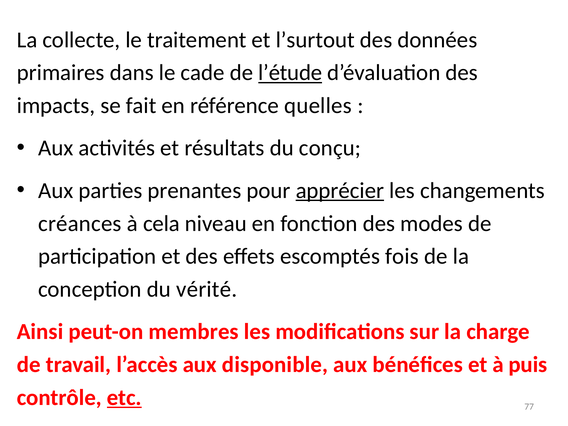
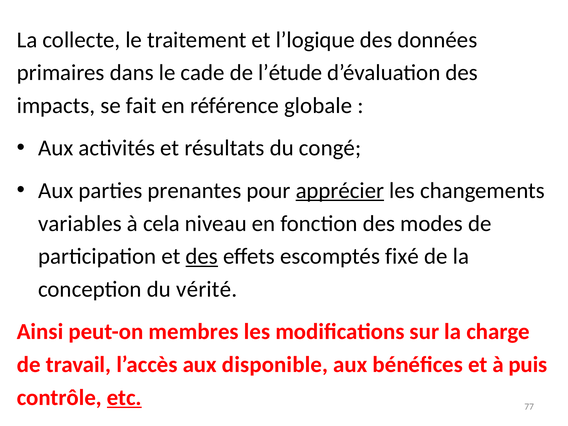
l’surtout: l’surtout -> l’logique (315, 40)
l’étude underline: present -> none (290, 73)
quelles: quelles -> globale (318, 106)
conçu: conçu -> congé (330, 148)
créances: créances -> variables (80, 223)
des underline: none -> present (202, 256)
fois: fois -> fixé (402, 256)
